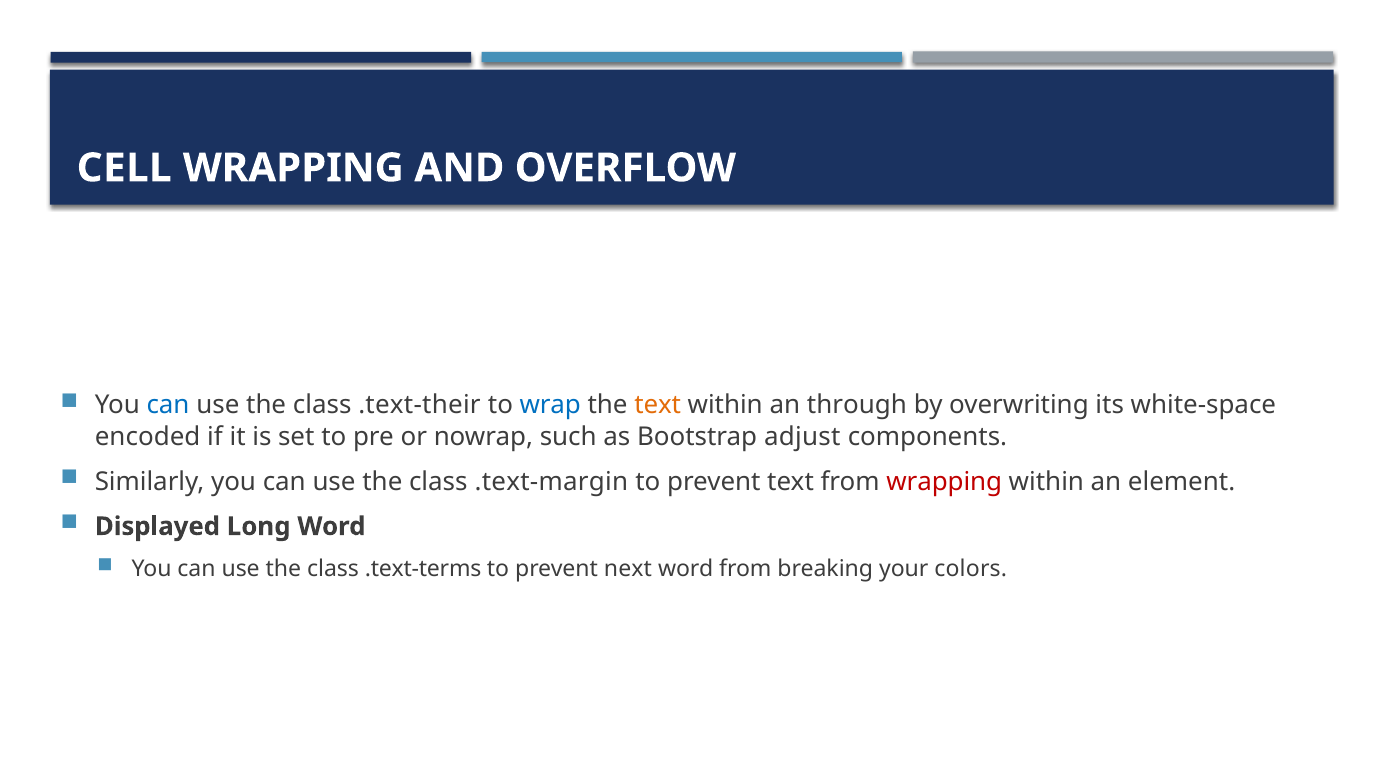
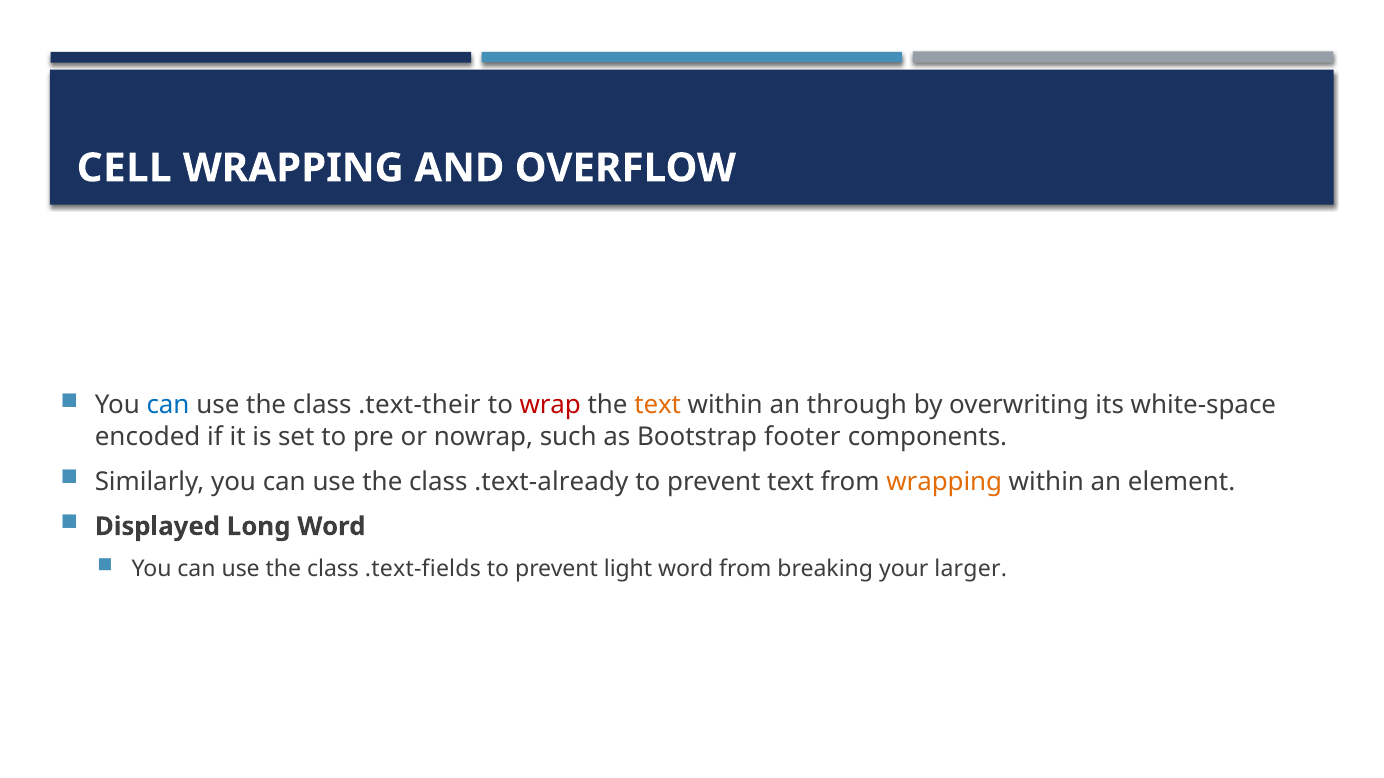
wrap colour: blue -> red (550, 406)
adjust: adjust -> footer (802, 437)
.text-margin: .text-margin -> .text-already (551, 482)
wrapping colour: red -> orange (944, 482)
.text-terms: .text-terms -> .text-fields (423, 569)
next: next -> light (628, 569)
colors: colors -> larger (971, 569)
